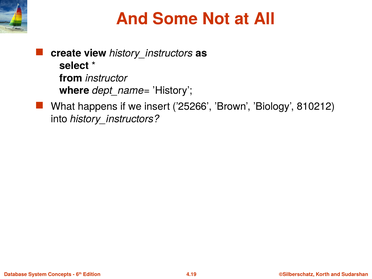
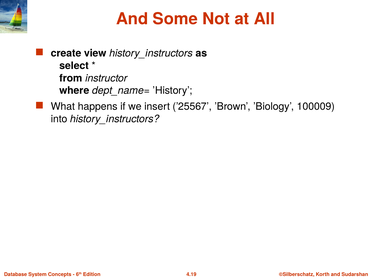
’25266: ’25266 -> ’25567 (192, 107)
810212: 810212 -> 100009 (316, 107)
